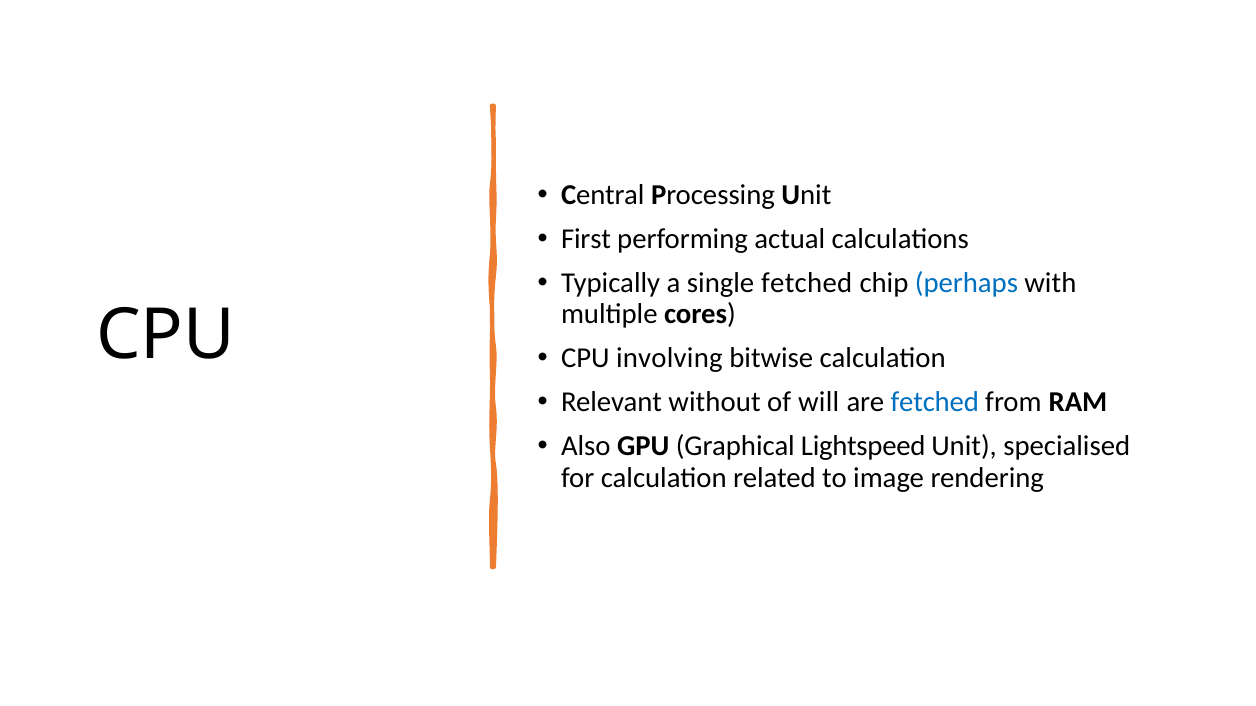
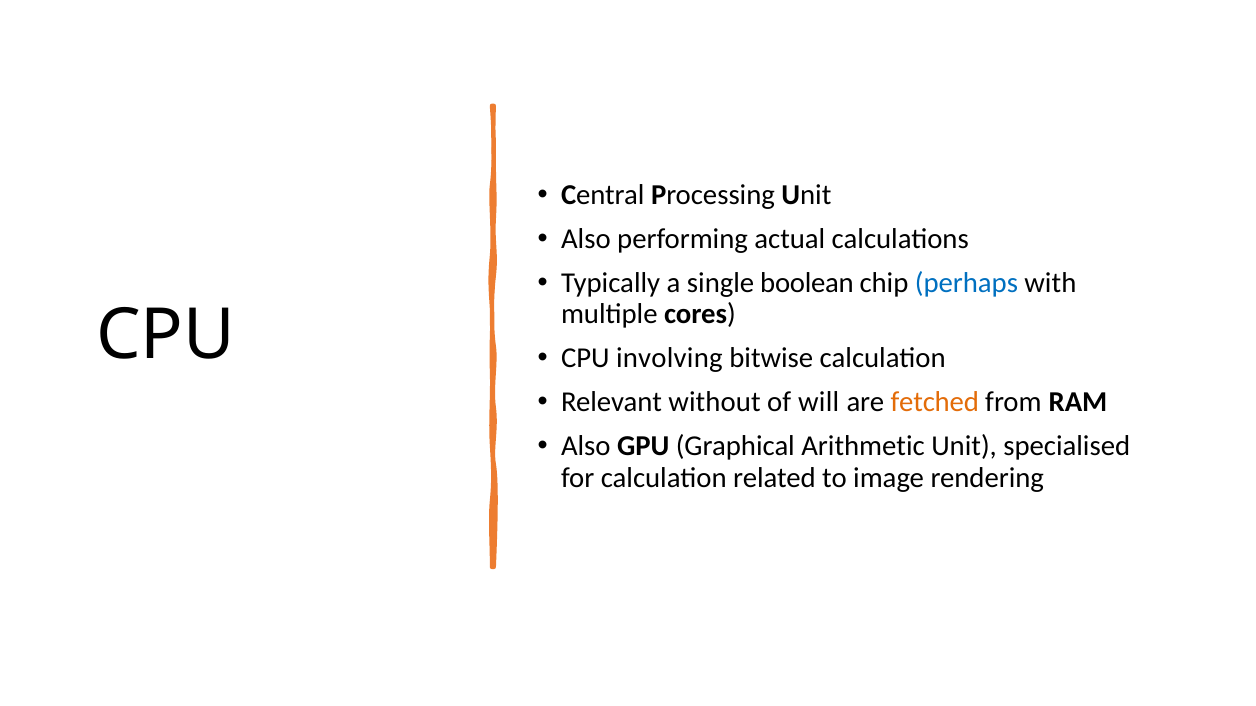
First: First -> Also (586, 239)
single fetched: fetched -> boolean (807, 283)
fetched colour: blue -> orange (935, 403)
Lightspeed: Lightspeed -> Arithmetic (863, 447)
